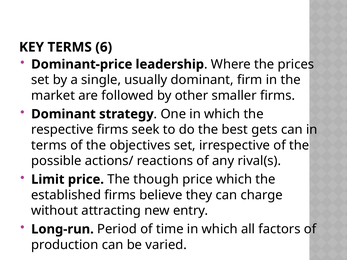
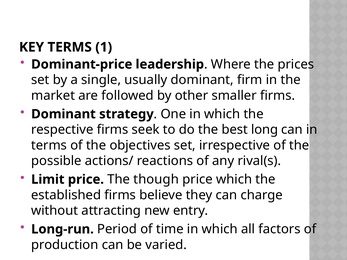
6: 6 -> 1 (104, 47)
gets: gets -> long (265, 130)
